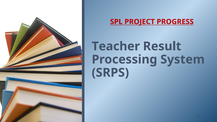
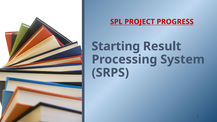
Teacher: Teacher -> Starting (116, 46)
